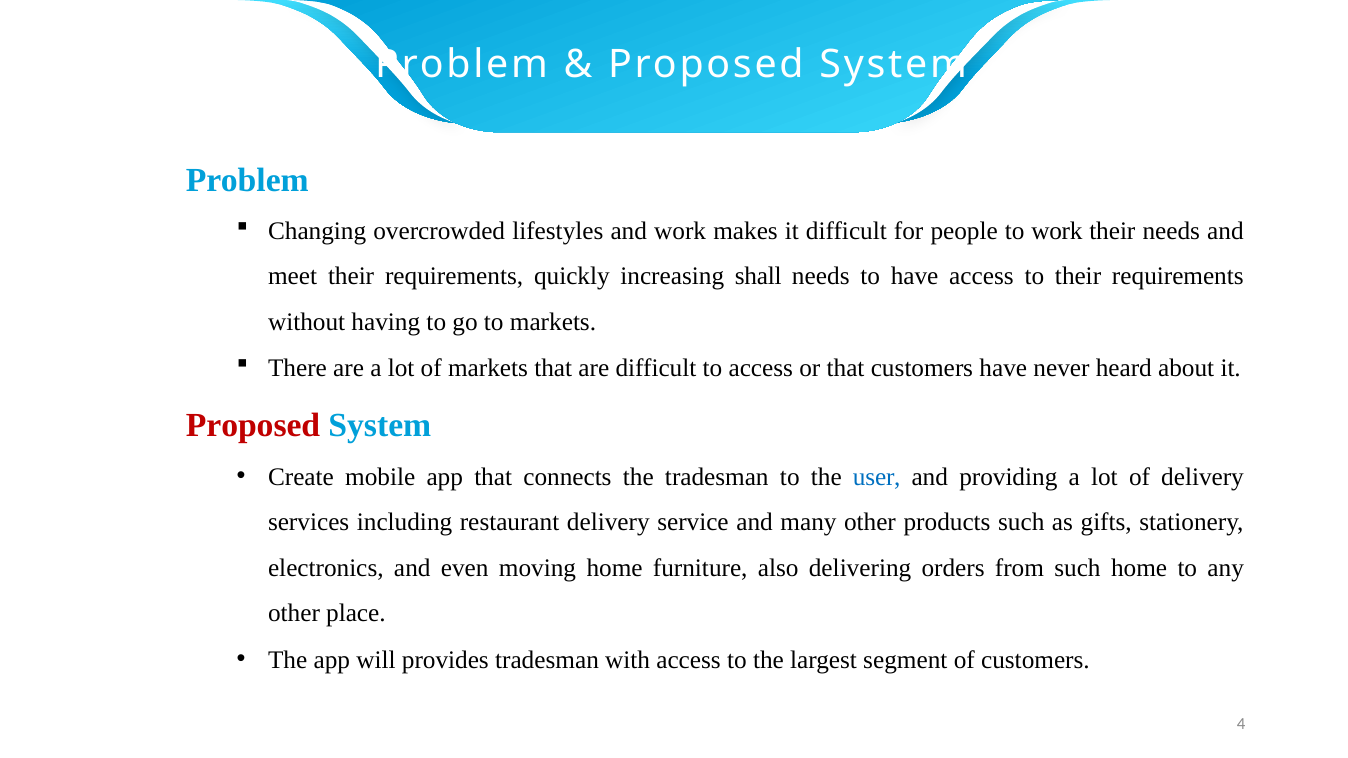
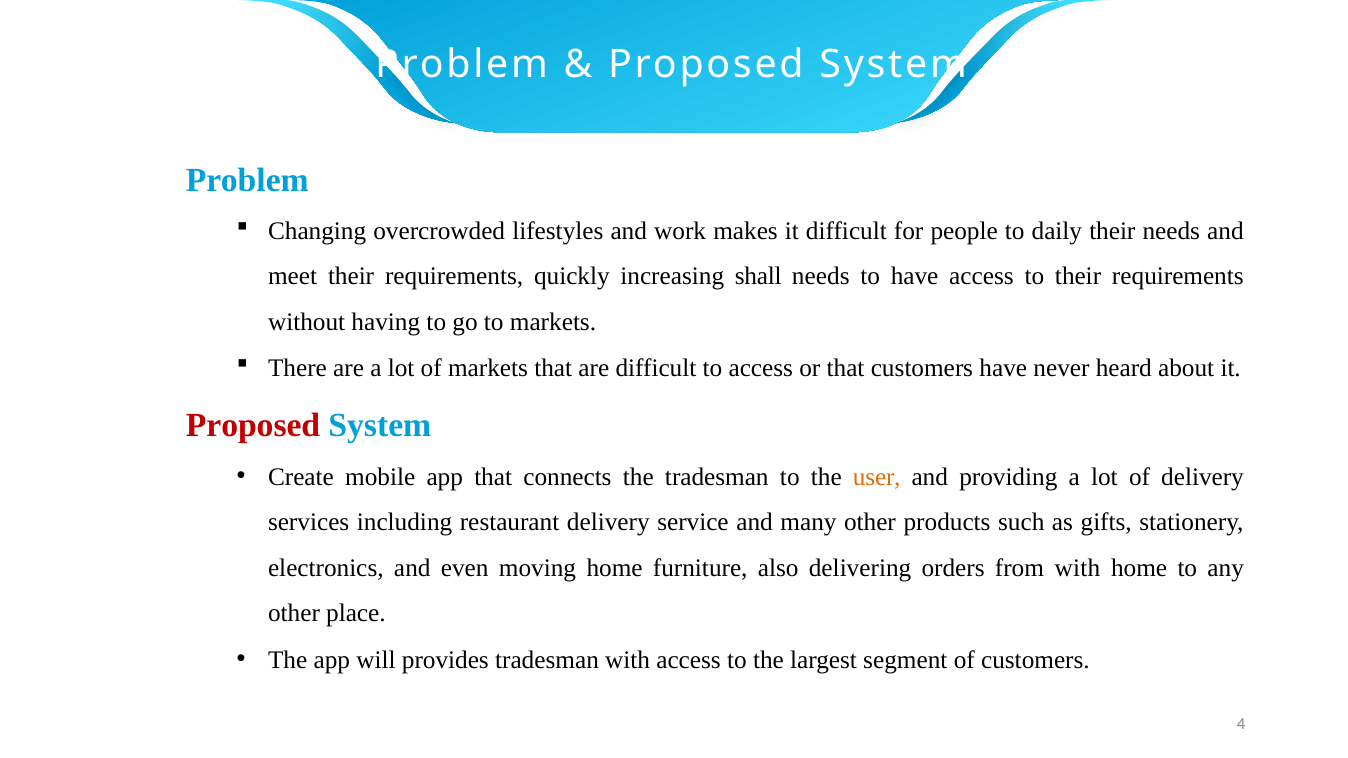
to work: work -> daily (1057, 231)
user colour: blue -> orange (877, 477)
from such: such -> with (1077, 568)
